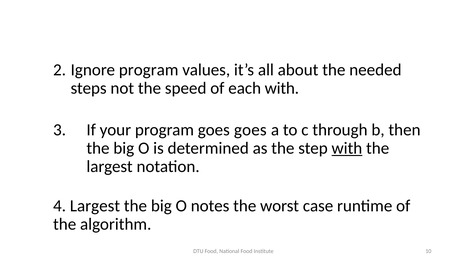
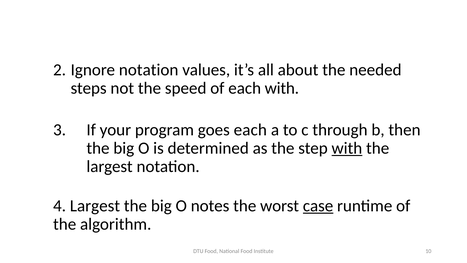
Ignore program: program -> notation (149, 70)
goes goes: goes -> each (250, 130)
case underline: none -> present (318, 206)
